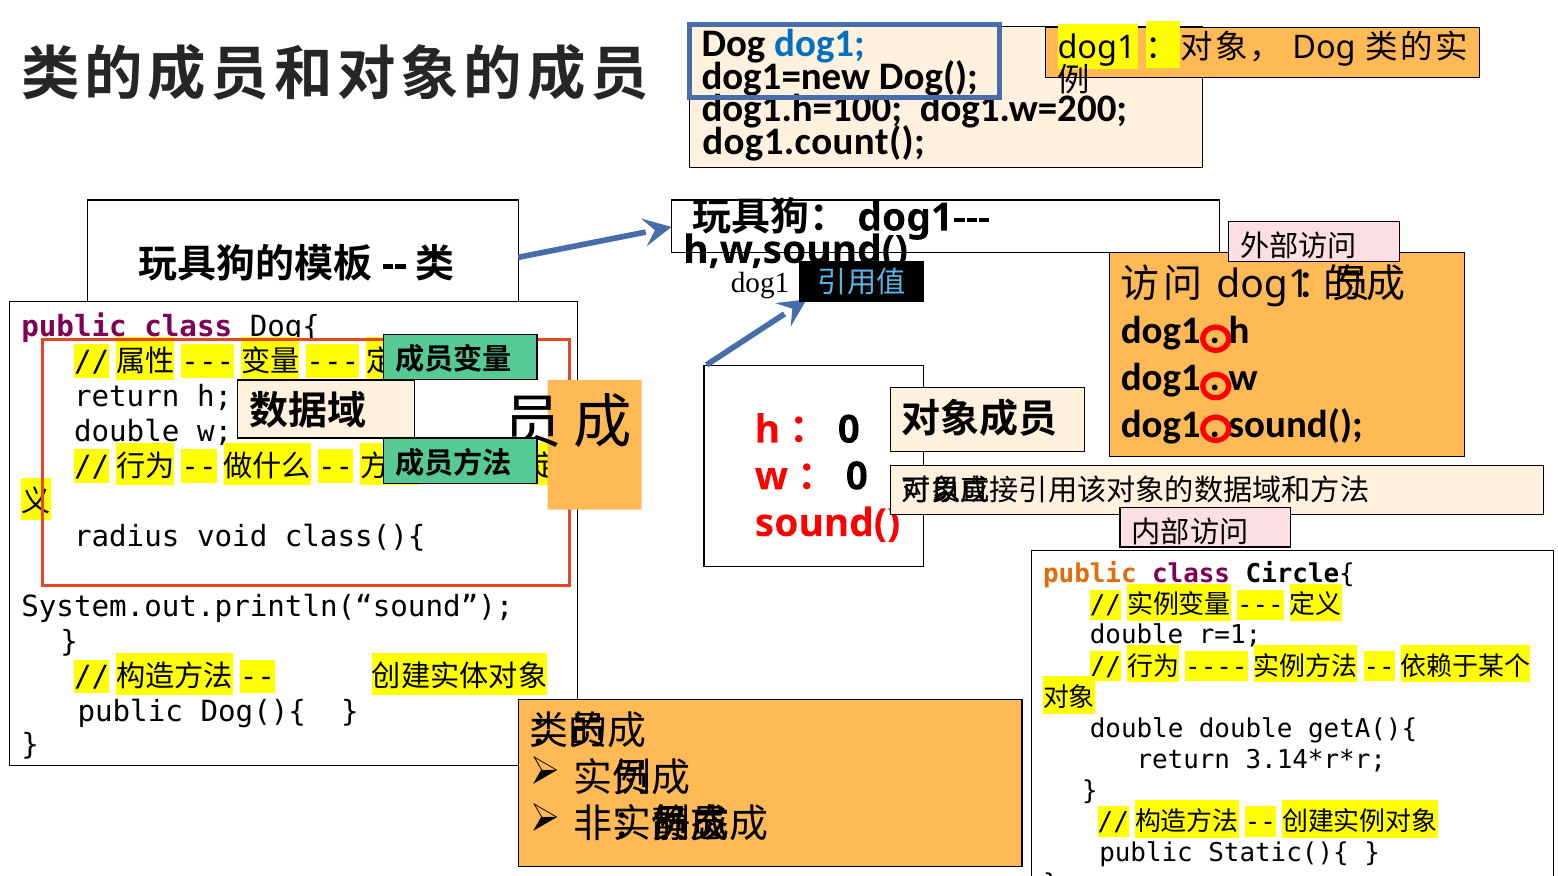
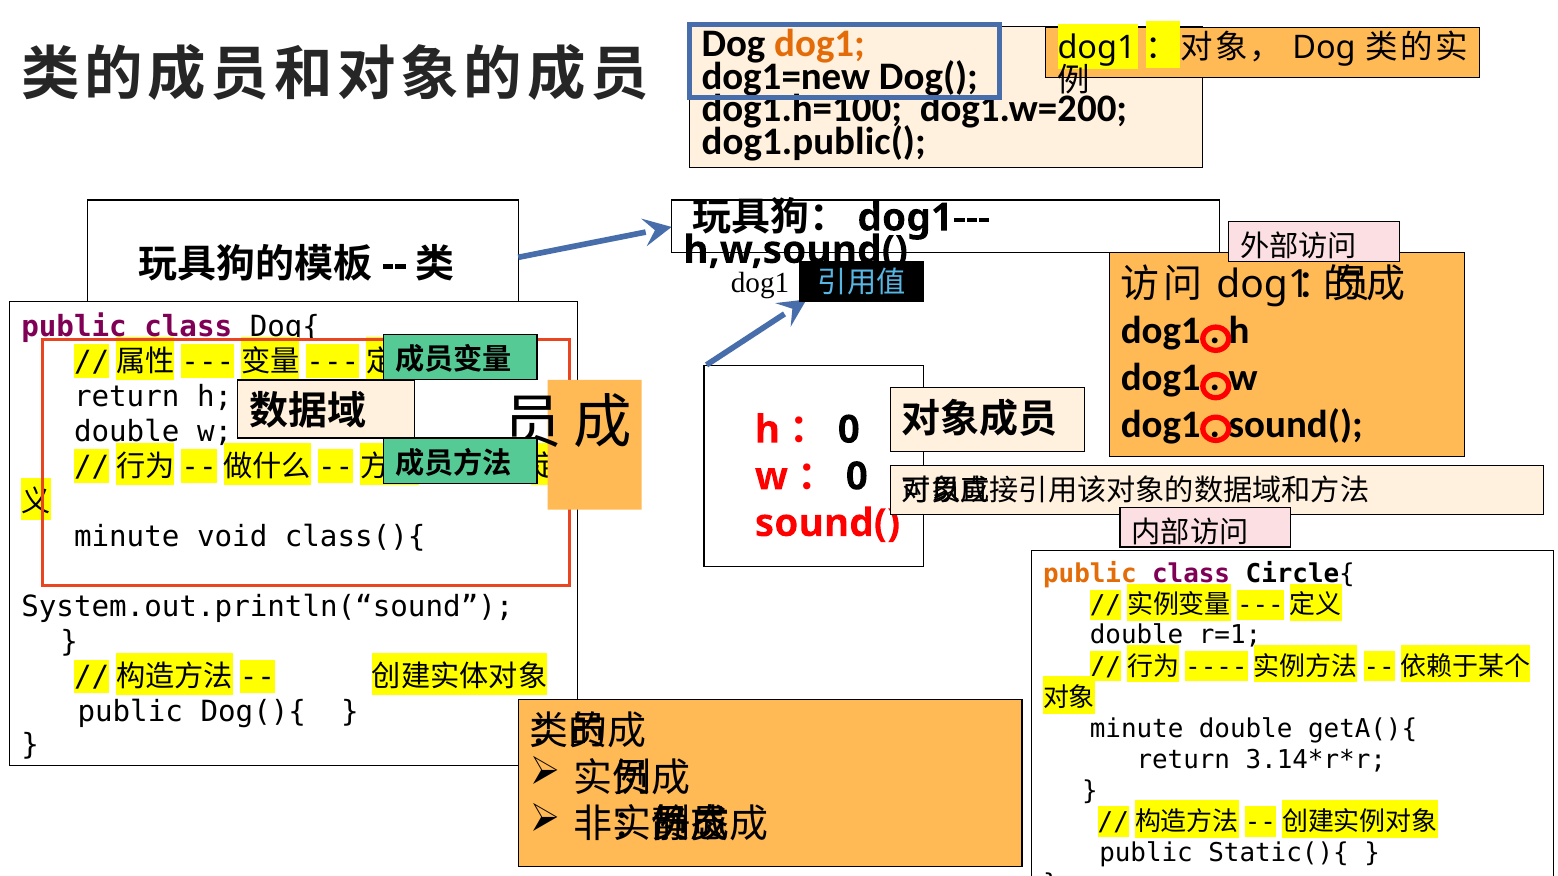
dog1 colour: blue -> orange (820, 44)
dog1.count(: dog1.count( -> dog1.public( (814, 141)
radius: radius -> minute (127, 537)
double: double -> minute (1137, 729)
